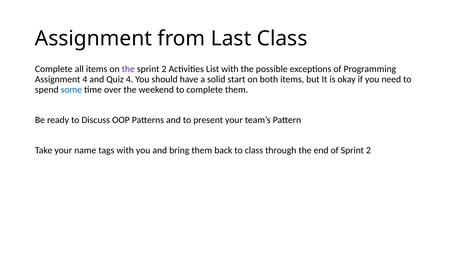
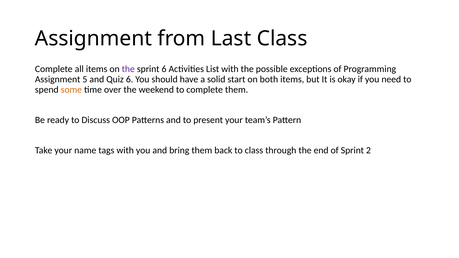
2: 2 -> 6 (164, 69)
Assignment 4: 4 -> 5 (85, 79)
Quiz 4: 4 -> 6 (130, 79)
some colour: blue -> orange (71, 90)
